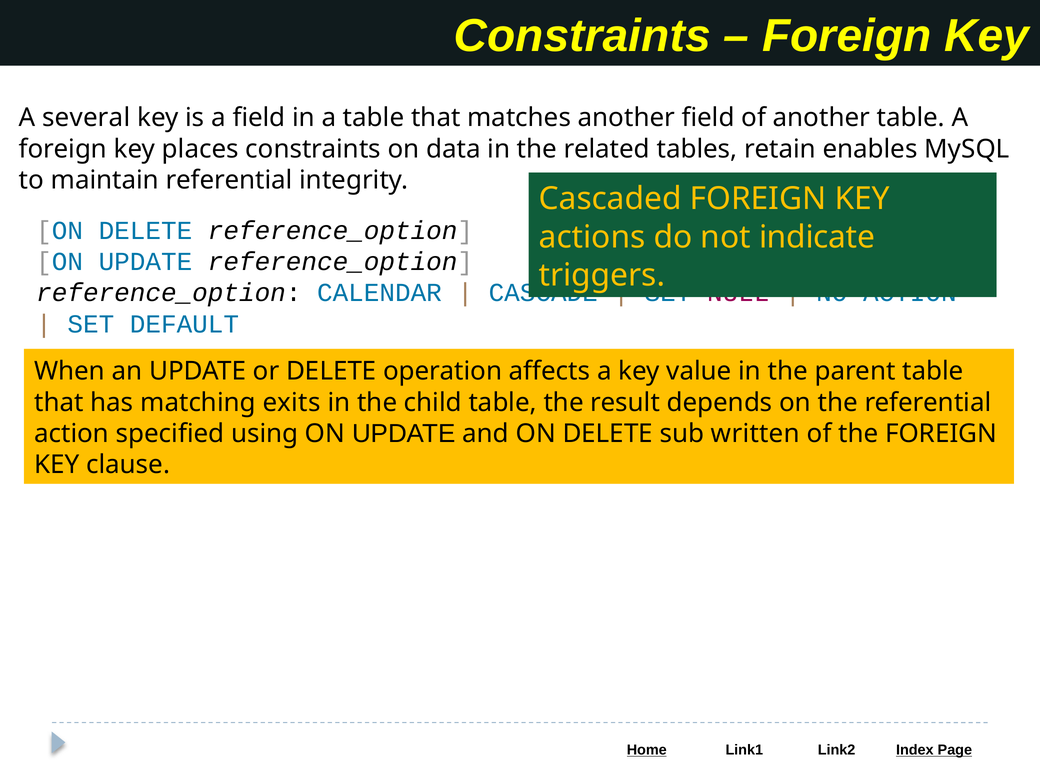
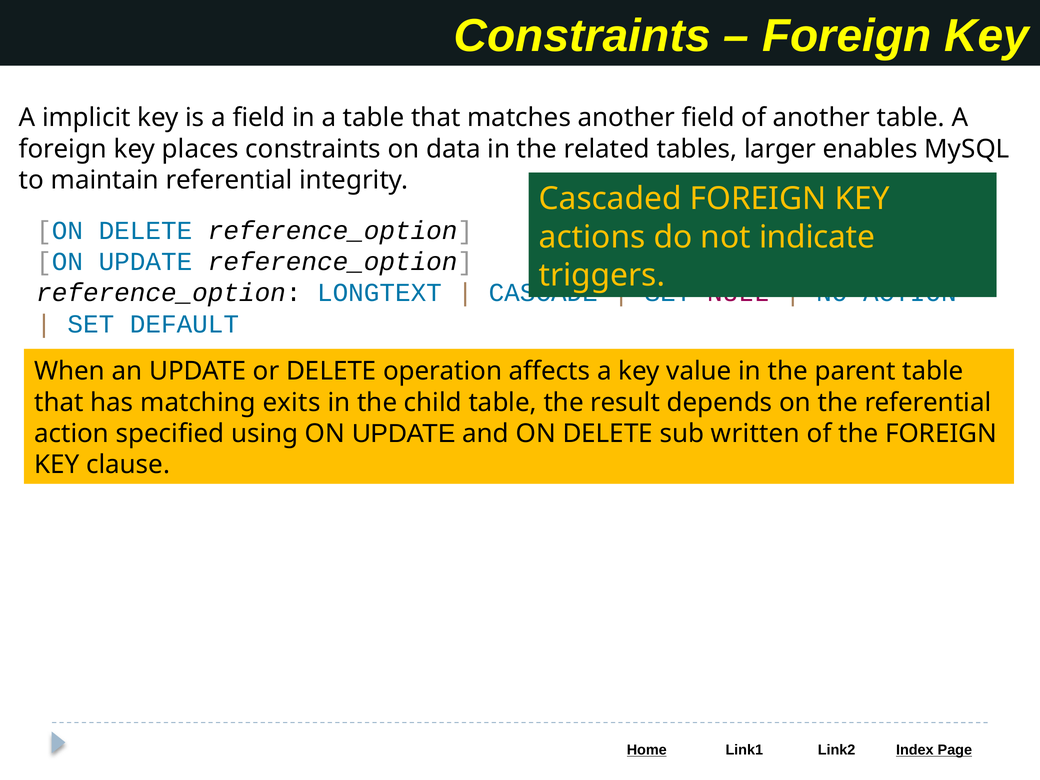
several: several -> implicit (86, 118)
retain: retain -> larger (780, 149)
CALENDAR: CALENDAR -> LONGTEXT (379, 293)
